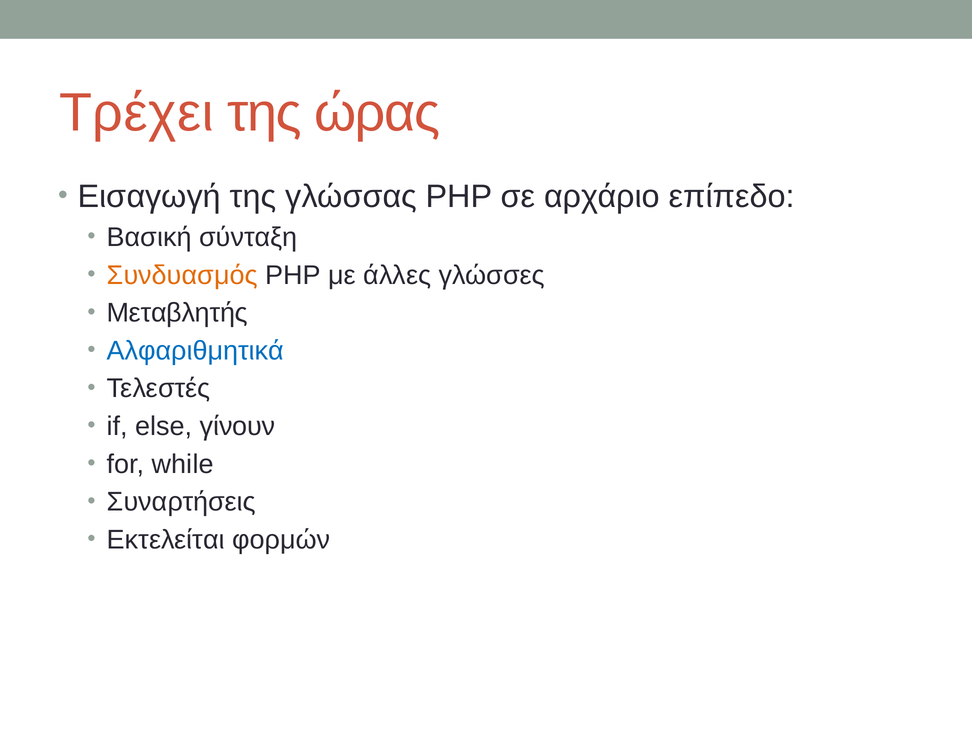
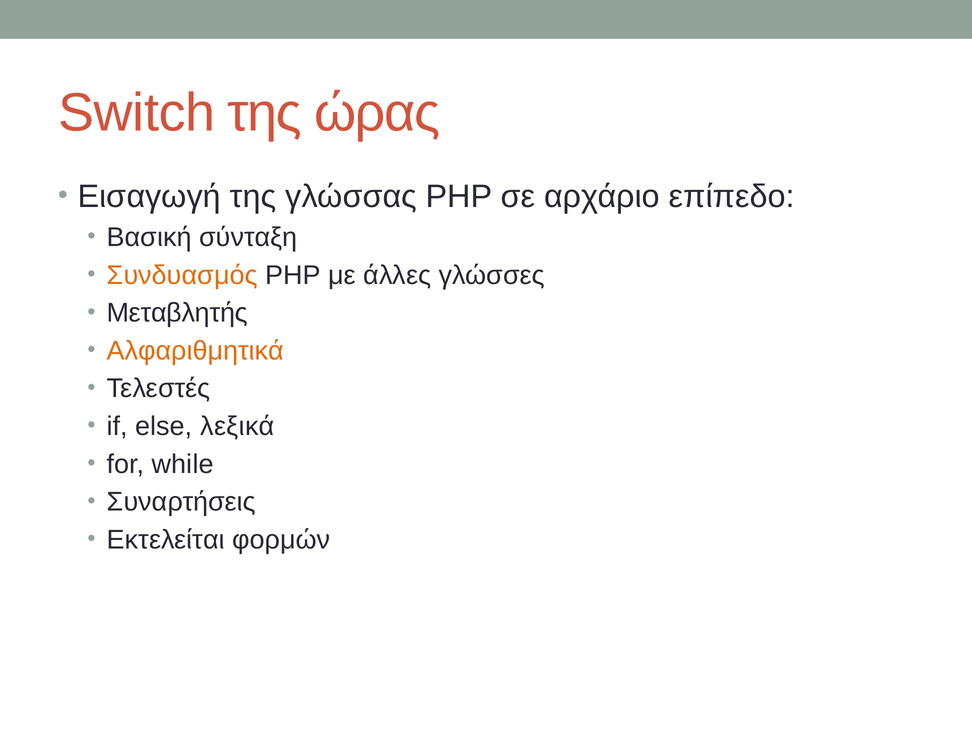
Τρέχει: Τρέχει -> Switch (137, 113)
Αλφαριθμητικά colour: blue -> orange (195, 351)
γίνουν: γίνουν -> λεξικά (237, 426)
